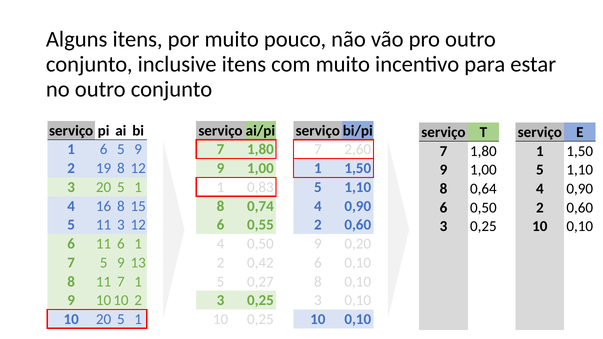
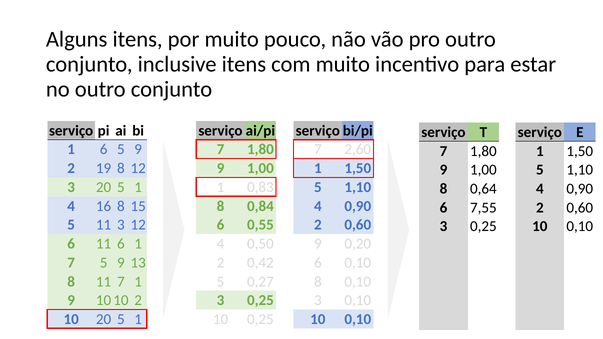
0,74: 0,74 -> 0,84 (260, 206)
6 0,50: 0,50 -> 7,55 (483, 208)
